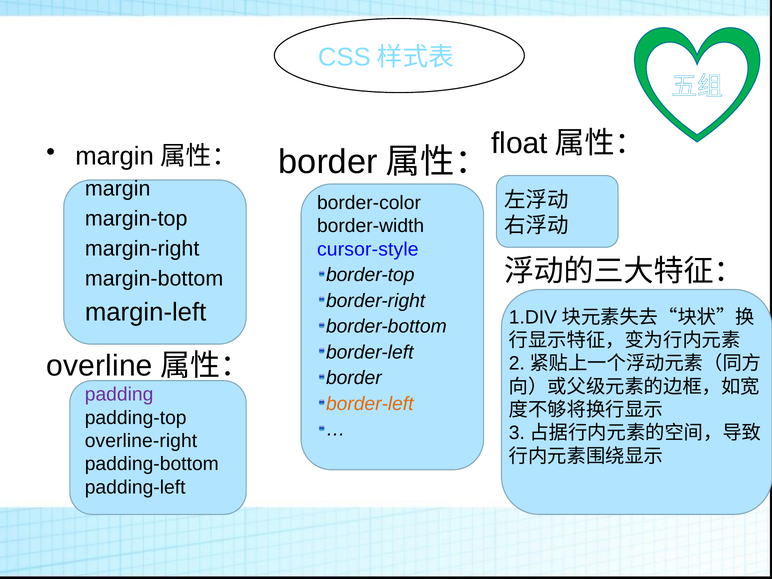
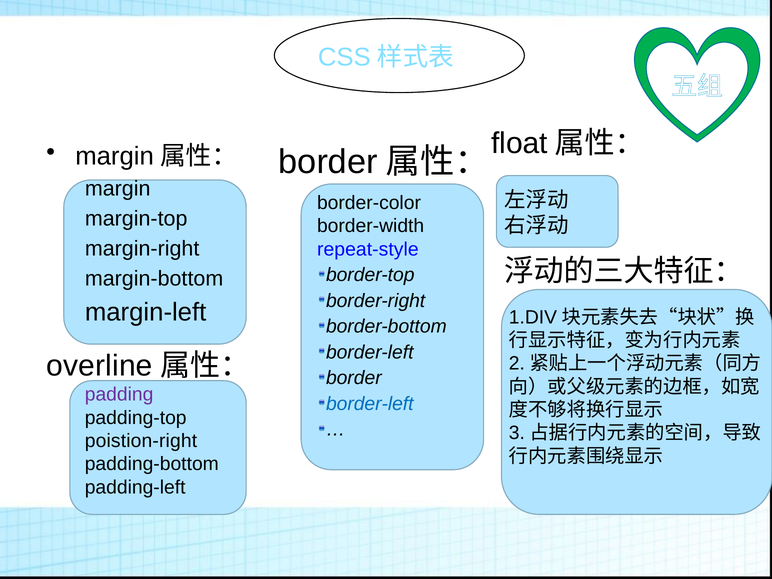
cursor-style: cursor-style -> repeat-style (368, 249)
border-left colour: orange -> blue (370, 404)
overline-right: overline-right -> poistion-right (141, 441)
